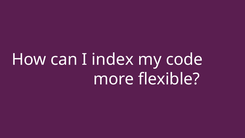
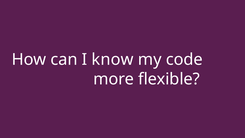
index: index -> know (113, 59)
